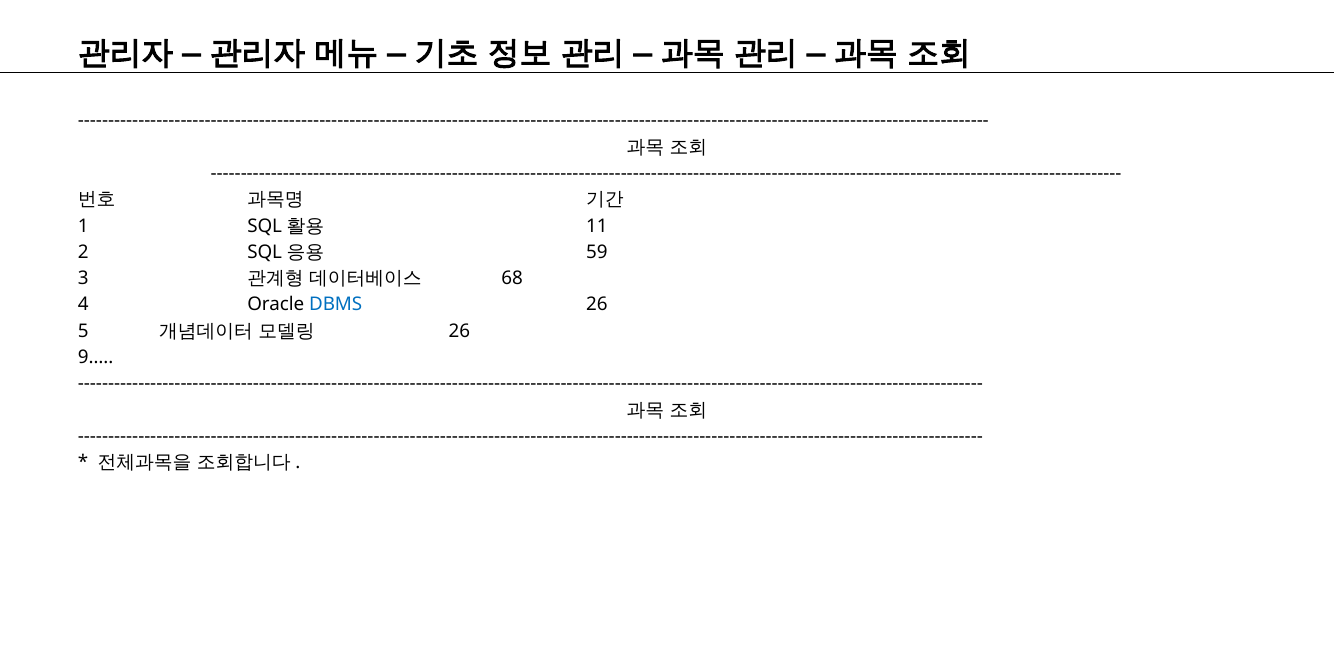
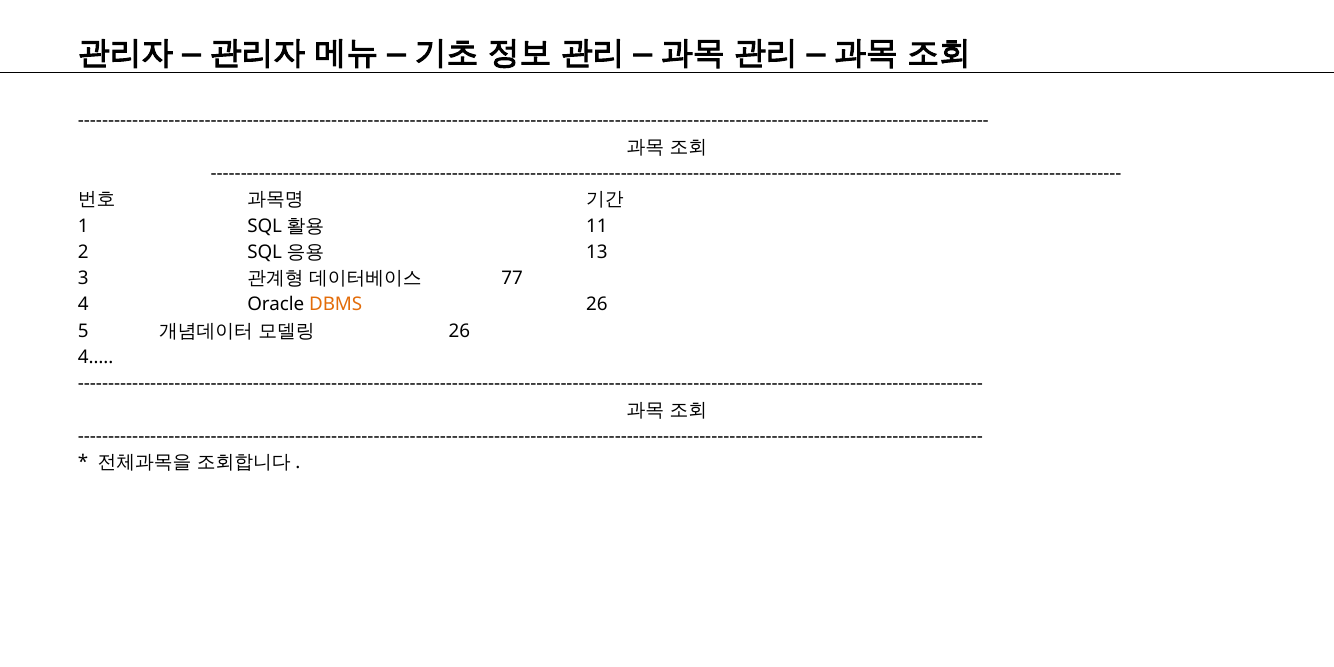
59: 59 -> 13 (597, 252)
68: 68 -> 77 (512, 278)
DBMS colour: blue -> orange (336, 305)
9…: 9… -> 4… (96, 357)
